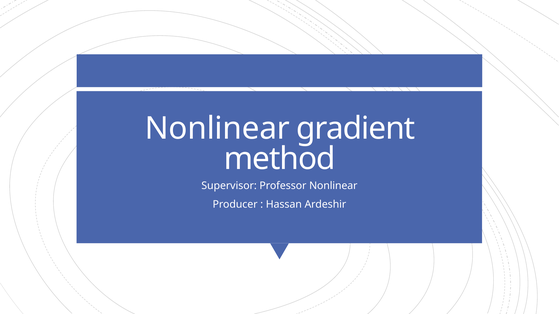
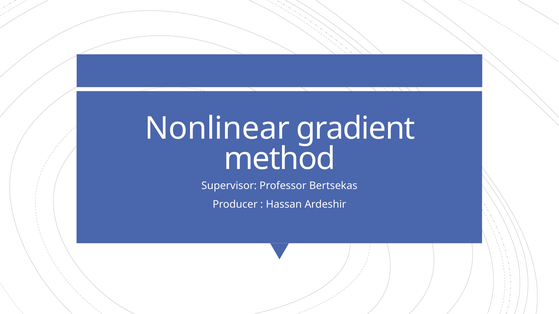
Professor Nonlinear: Nonlinear -> Bertsekas (333, 186)
